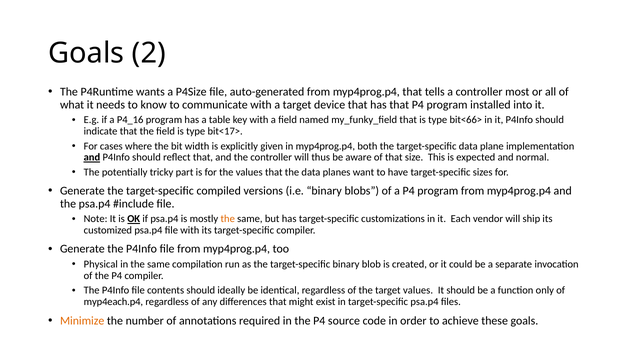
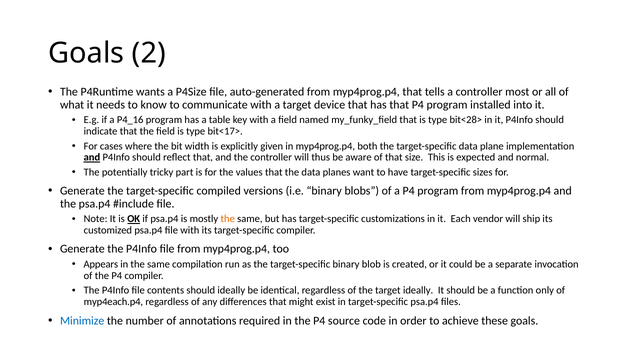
bit<66>: bit<66> -> bit<28> (466, 120)
Physical: Physical -> Appears (101, 264)
target values: values -> ideally (418, 290)
Minimize colour: orange -> blue (82, 320)
